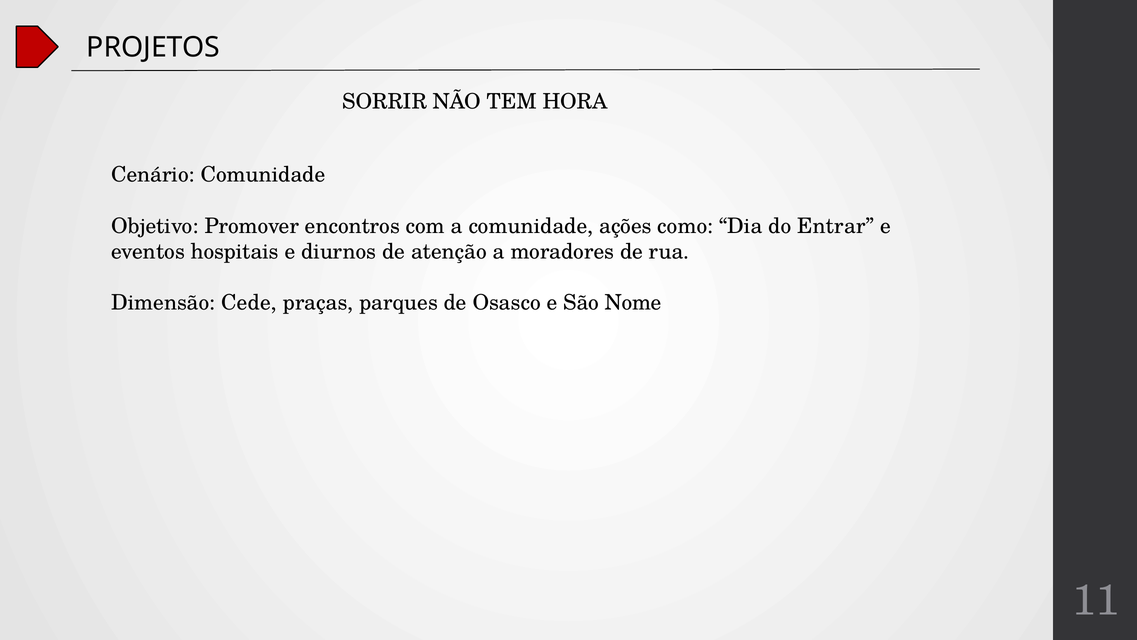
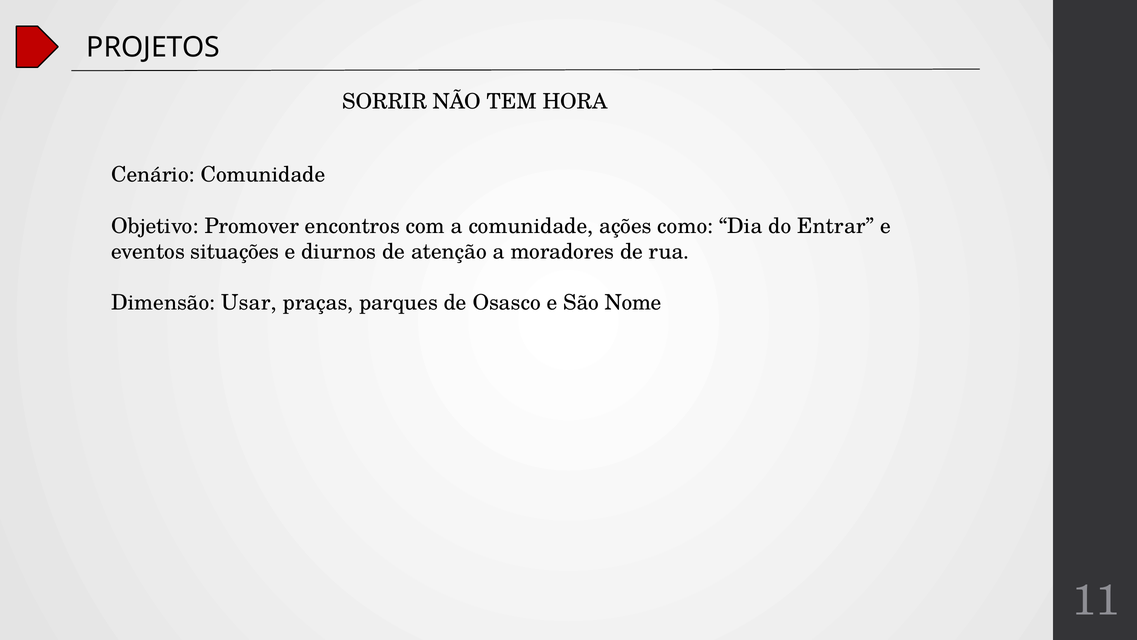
hospitais: hospitais -> situações (235, 251)
Cede: Cede -> Usar (249, 303)
